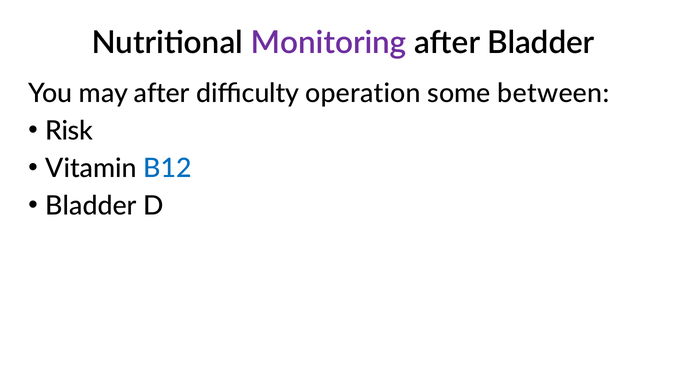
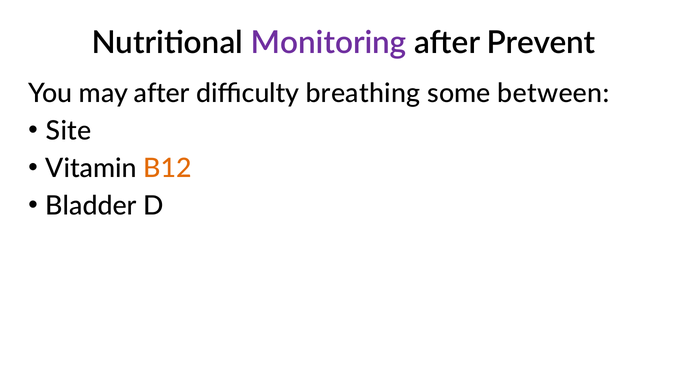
after Bladder: Bladder -> Prevent (541, 43)
operation: operation -> breathing (363, 94)
Risk: Risk -> Site (69, 131)
B12 colour: blue -> orange (168, 169)
